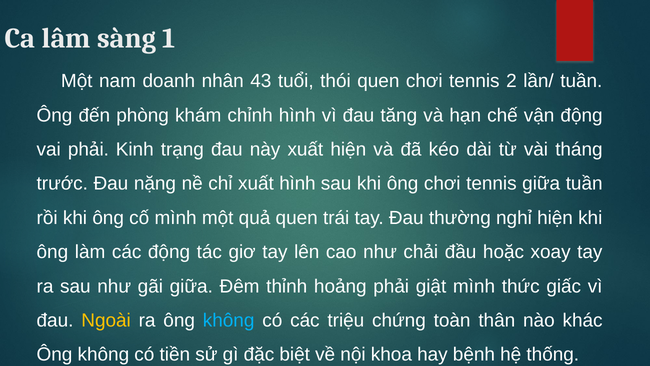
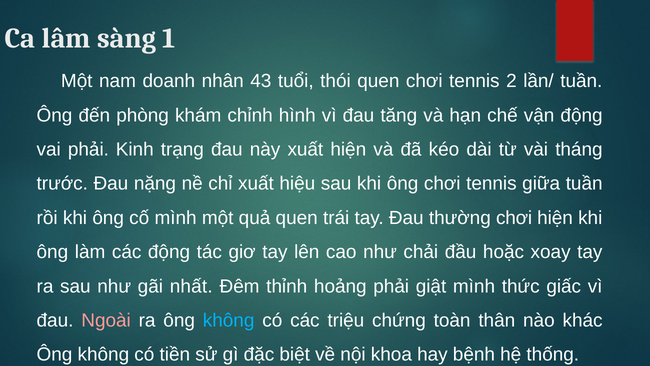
xuất hình: hình -> hiệu (297, 184)
thường nghỉ: nghỉ -> chơi (514, 218)
gãi giữa: giữa -> nhất (191, 286)
Ngoài colour: yellow -> pink (106, 320)
